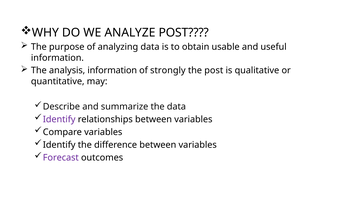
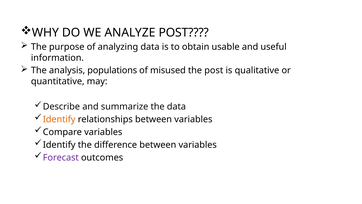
analysis information: information -> populations (112, 70)
strongly: strongly -> misused (168, 70)
Identify colour: purple -> orange (59, 119)
